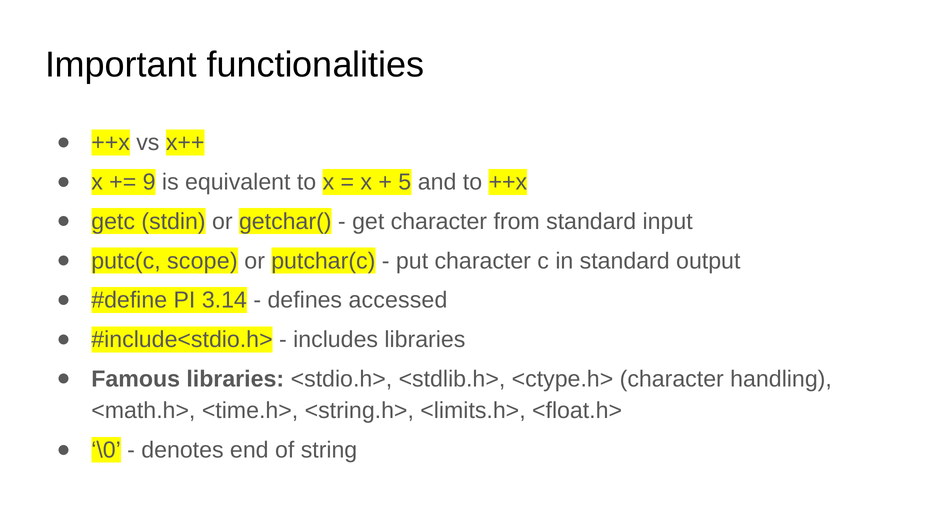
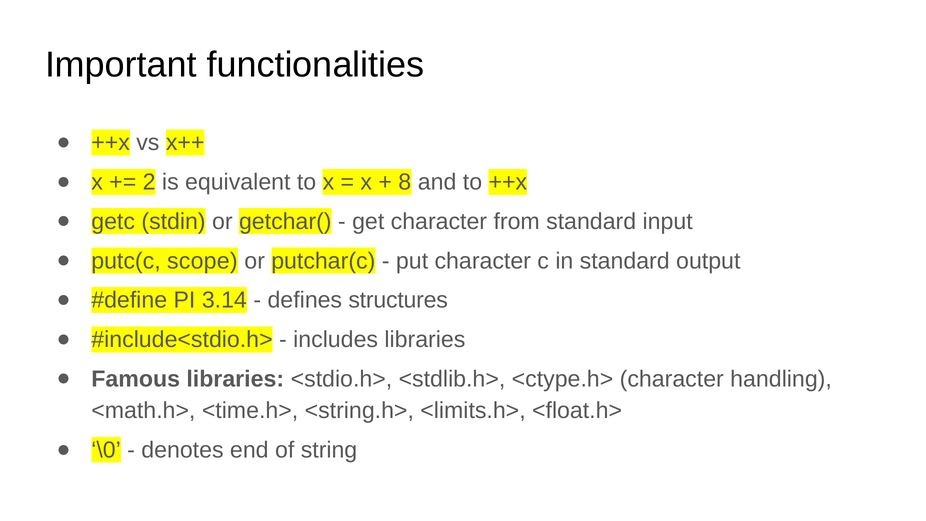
9: 9 -> 2 (149, 182)
5: 5 -> 8 (405, 182)
accessed: accessed -> structures (398, 300)
